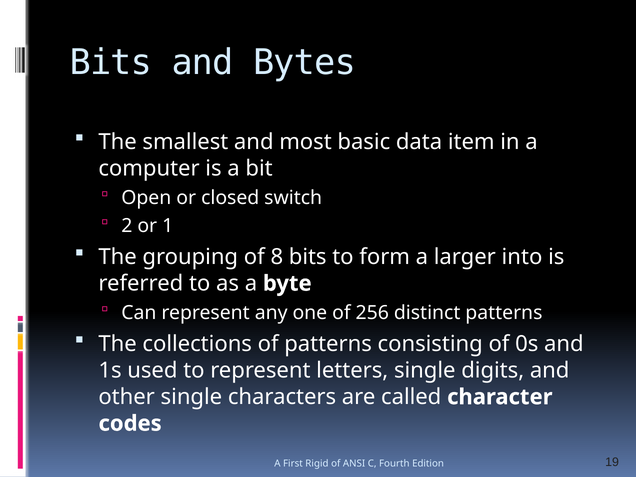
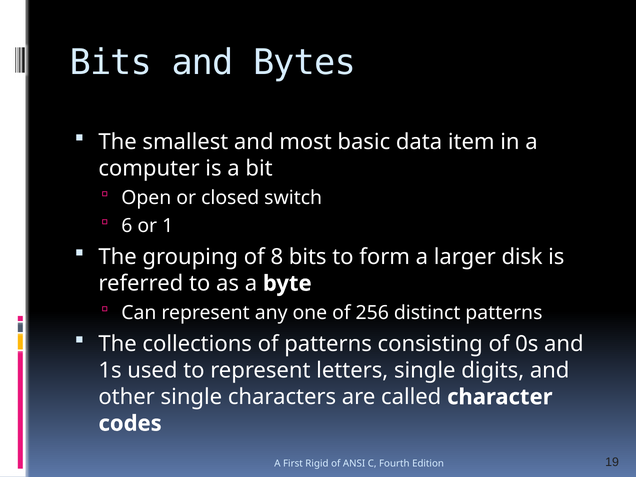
2: 2 -> 6 (127, 226)
into: into -> disk (522, 257)
